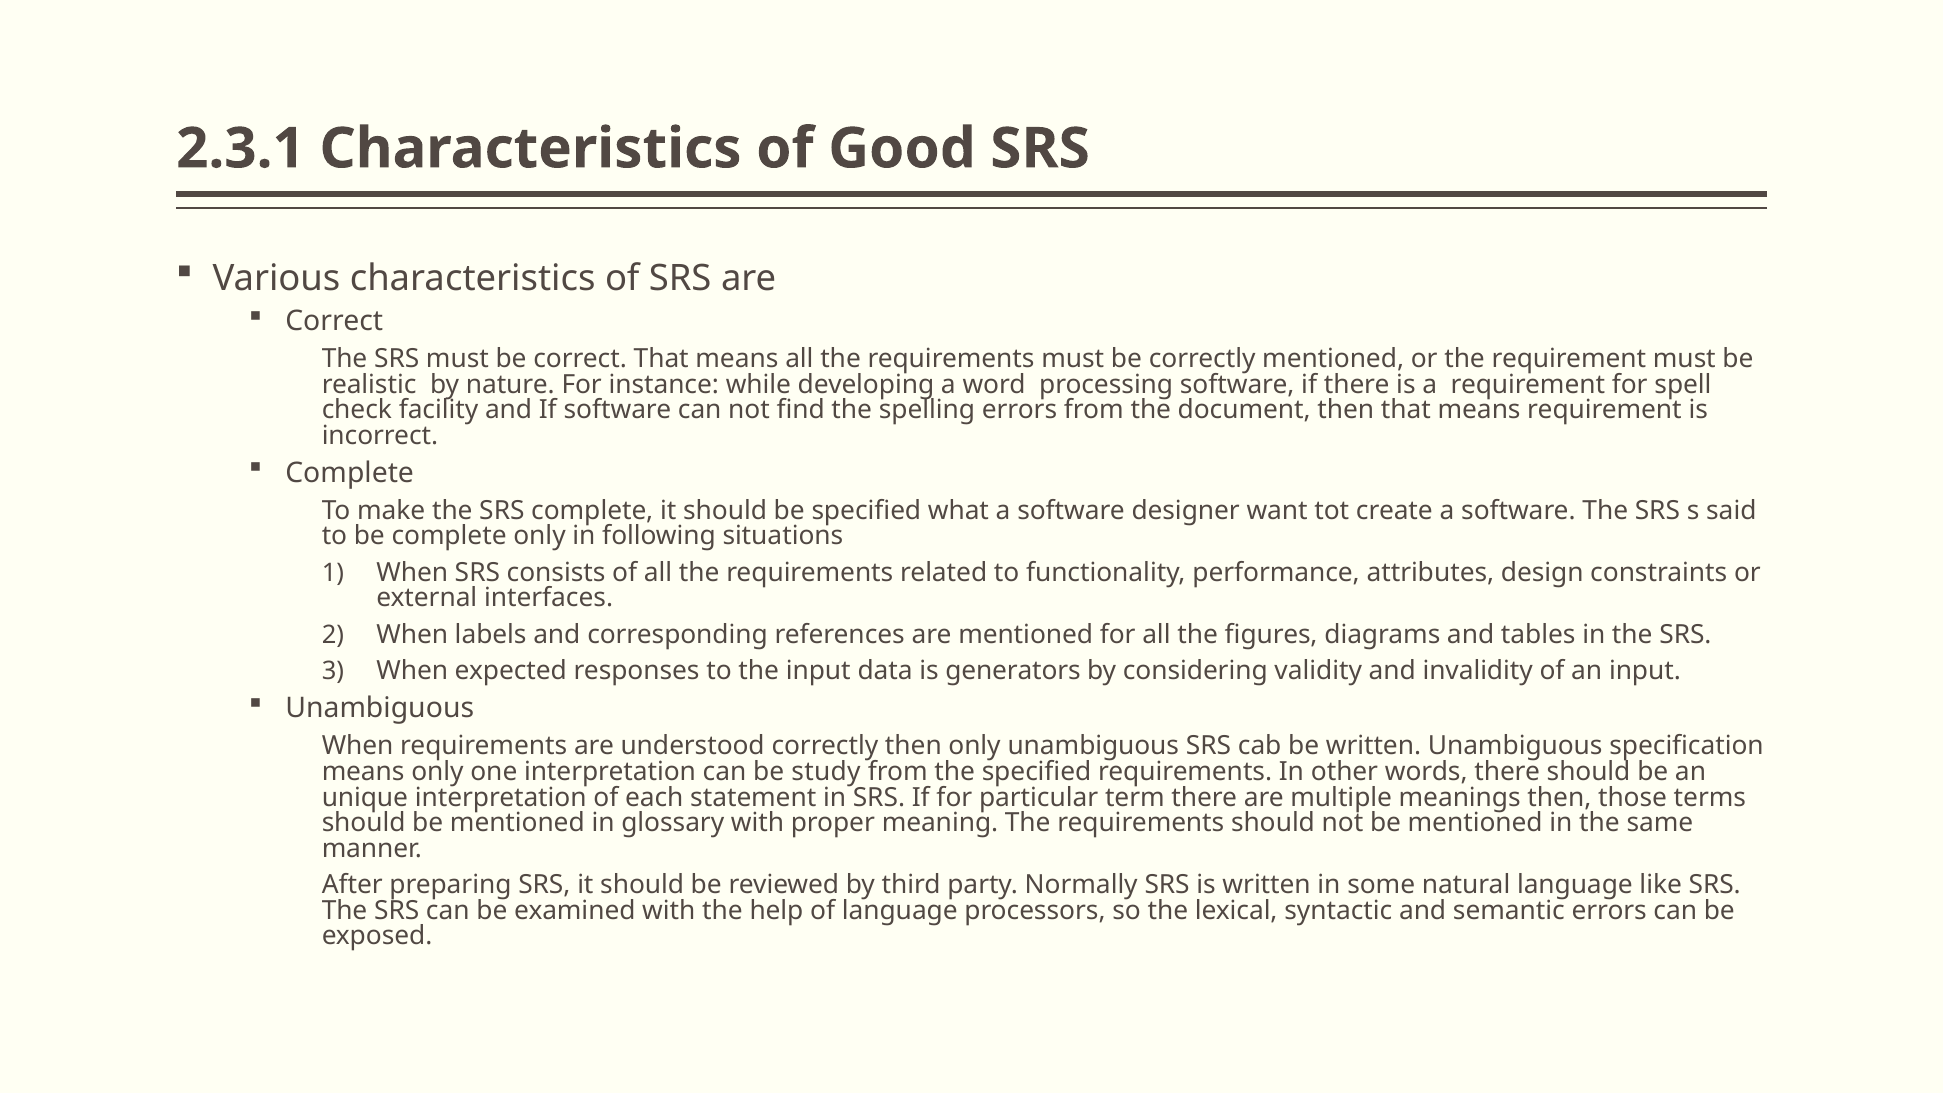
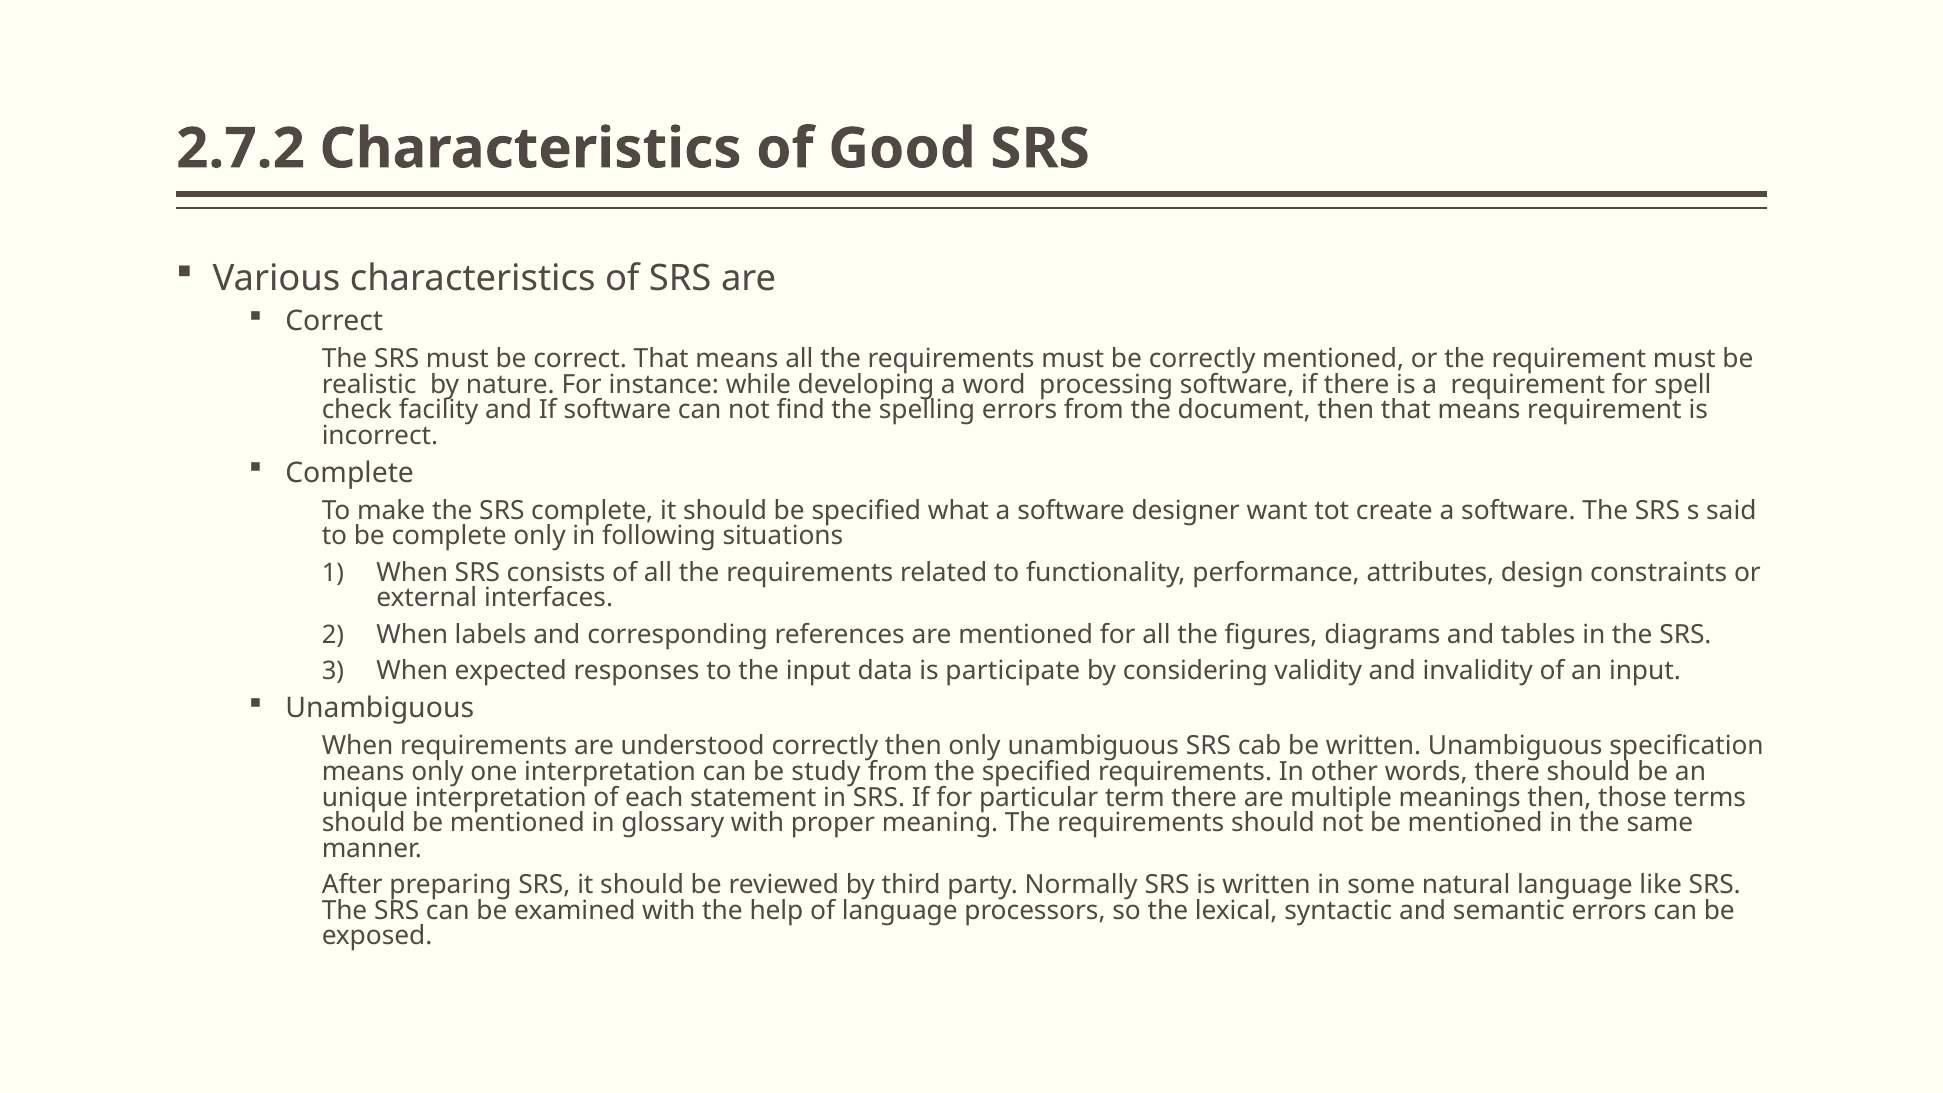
2.3.1: 2.3.1 -> 2.7.2 (240, 149)
generators: generators -> participate (1013, 671)
